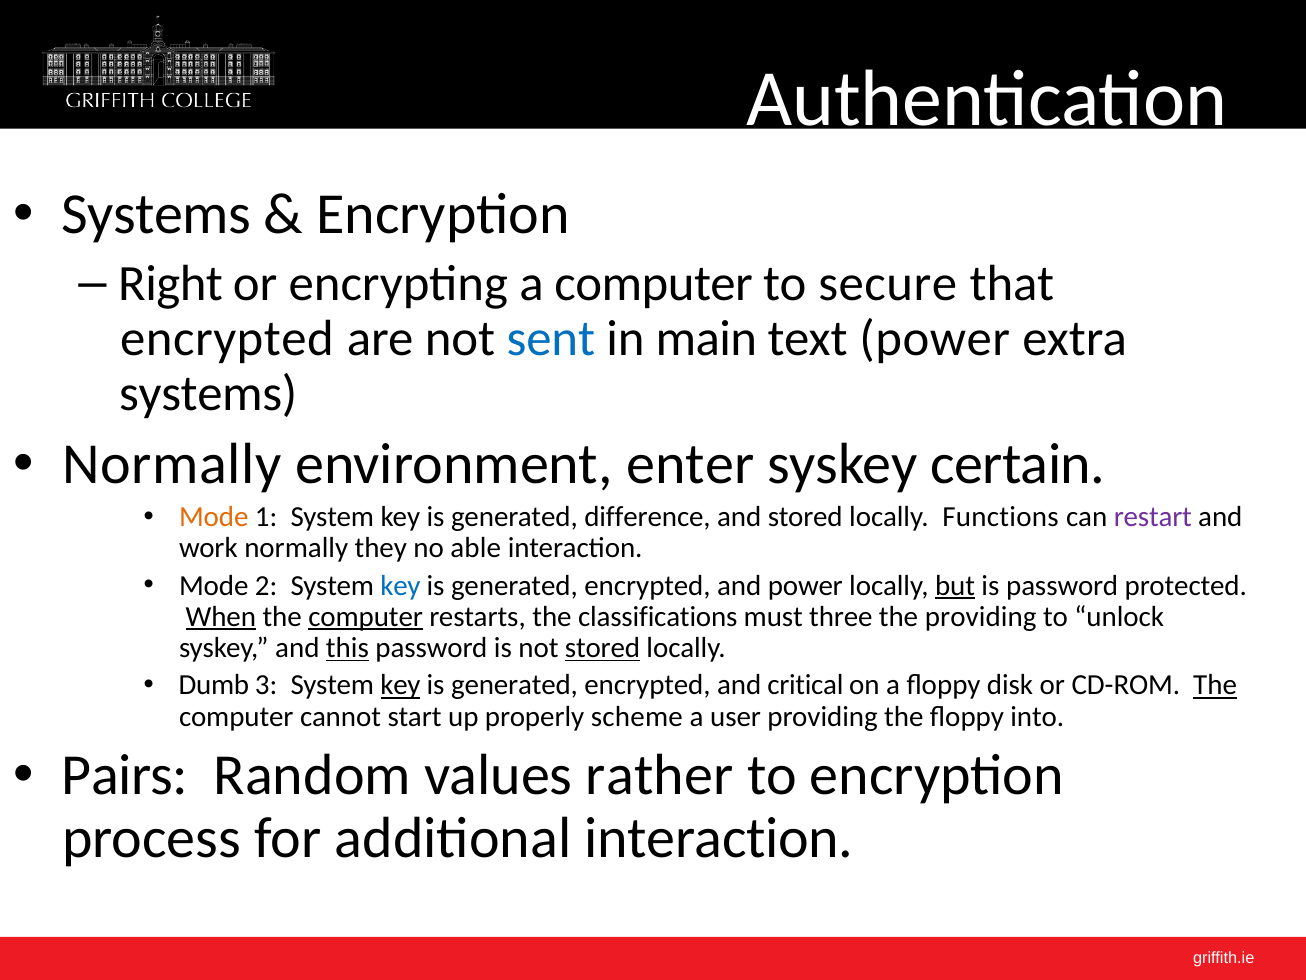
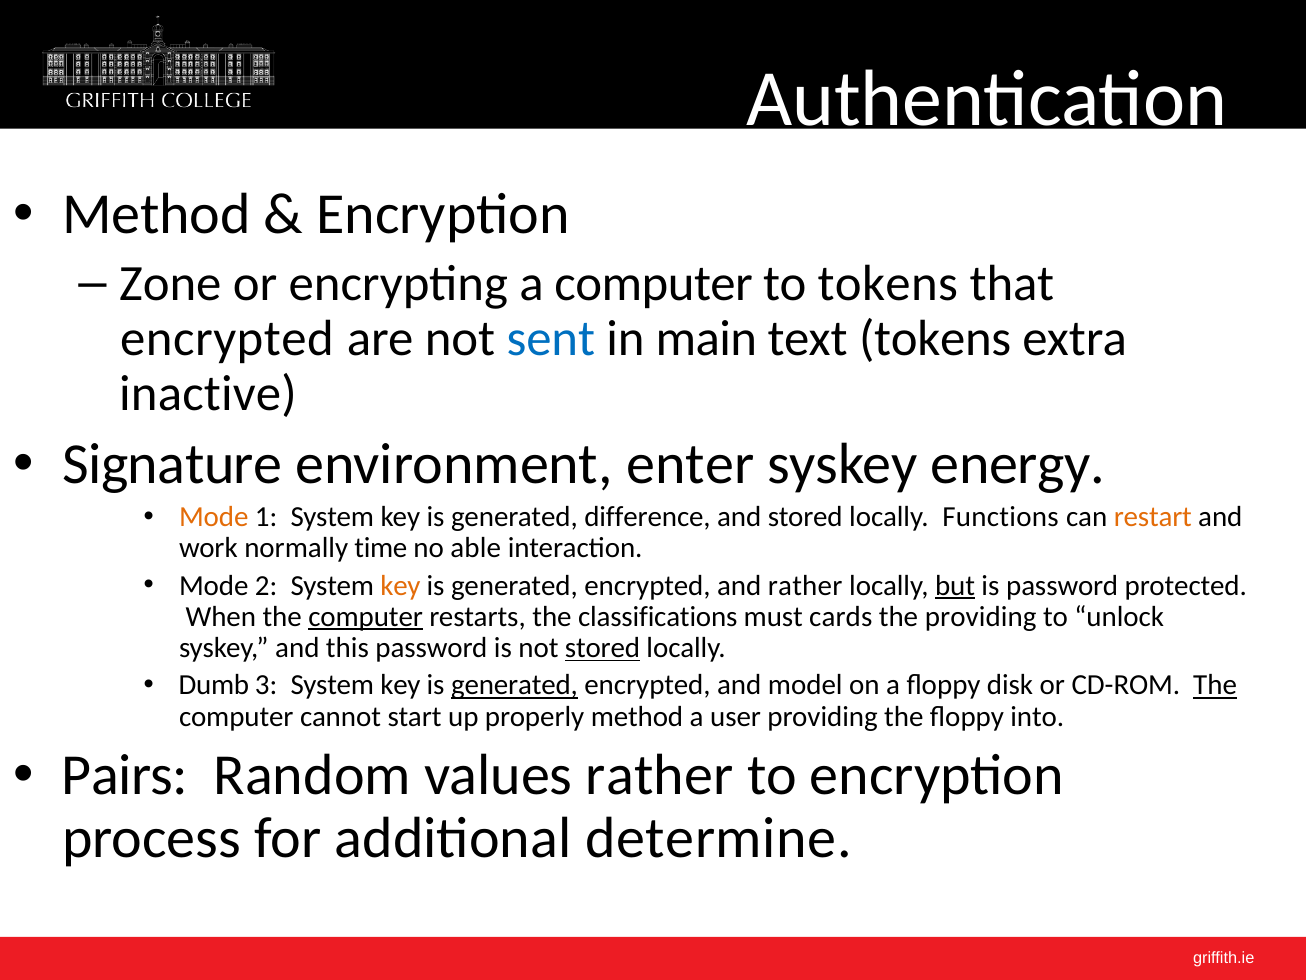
Systems: Systems -> Method (156, 215)
Right: Right -> Zone (170, 284)
to secure: secure -> tokens (888, 284)
text power: power -> tokens (935, 339)
systems: systems -> inactive (208, 393)
Normally: Normally -> Signature (172, 464)
certain: certain -> energy (1018, 464)
restart colour: purple -> orange (1153, 517)
they: they -> time (381, 548)
key colour: blue -> orange (401, 585)
and power: power -> rather (805, 585)
When underline: present -> none (221, 616)
three: three -> cards (841, 616)
this underline: present -> none (347, 648)
key underline: present -> none (401, 685)
generated underline: none -> present (515, 685)
critical: critical -> model (805, 685)
properly scheme: scheme -> method (637, 716)
additional interaction: interaction -> determine (718, 837)
